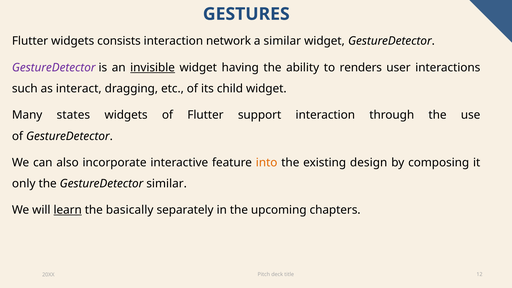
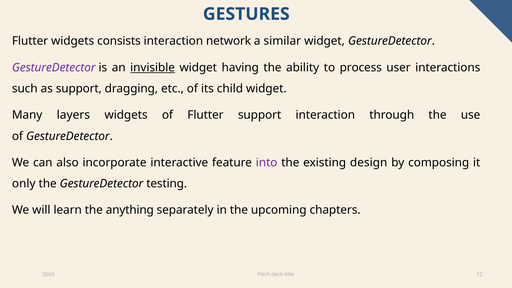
renders: renders -> process (361, 68)
as interact: interact -> support (79, 89)
states: states -> layers (73, 115)
into colour: orange -> purple (267, 163)
GestureDetector similar: similar -> testing (167, 184)
learn underline: present -> none (68, 210)
basically: basically -> anything (130, 210)
